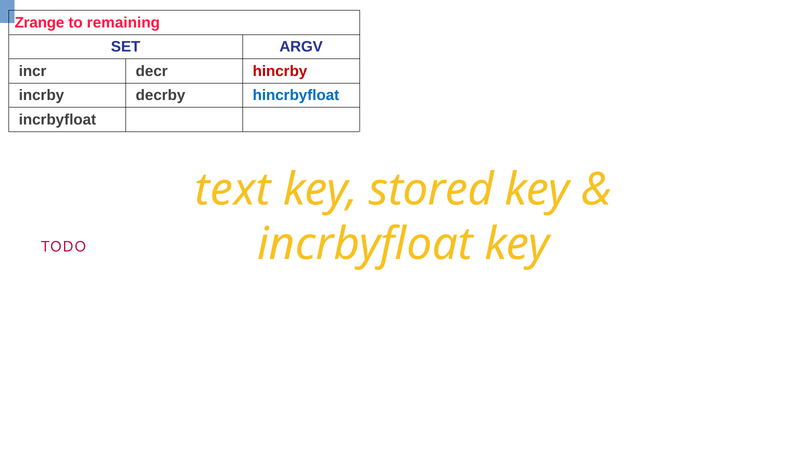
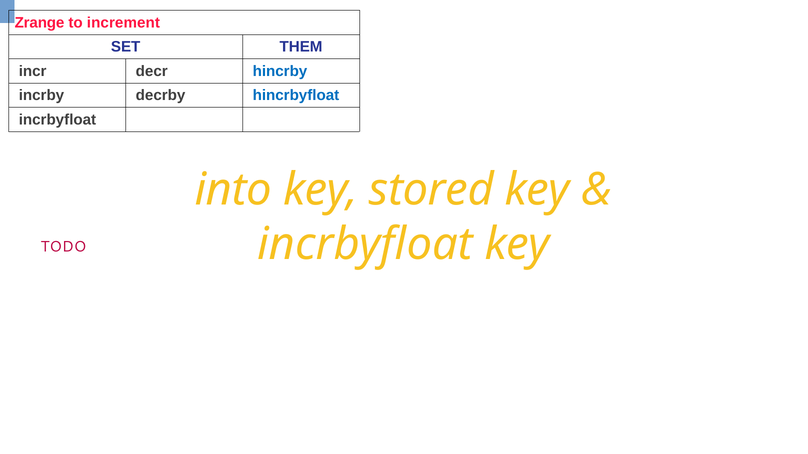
remaining: remaining -> increment (123, 23)
ARGV: ARGV -> THEM (301, 47)
hincrby colour: red -> blue (280, 71)
text: text -> into (233, 190)
